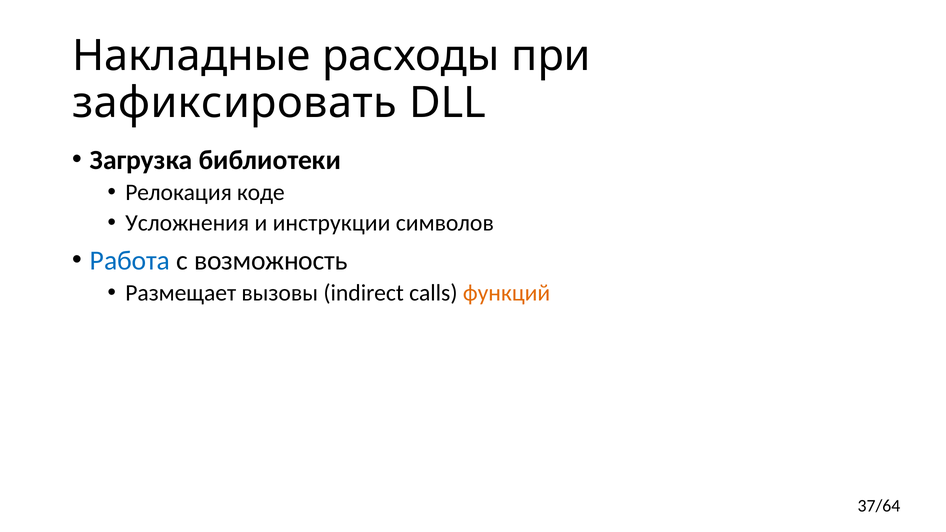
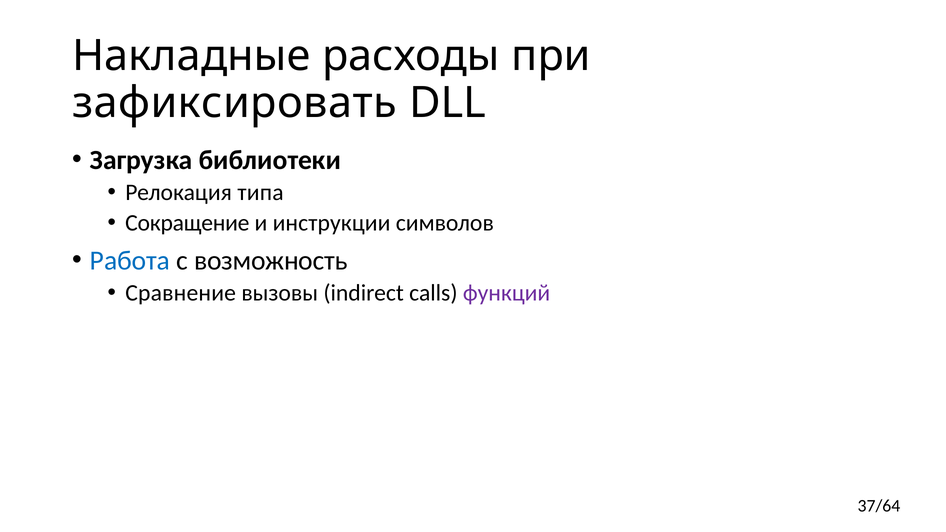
коде: коде -> типа (261, 193)
Усложнения: Усложнения -> Сокращение (187, 223)
Размещает: Размещает -> Сравнение (181, 293)
функций colour: orange -> purple (507, 293)
